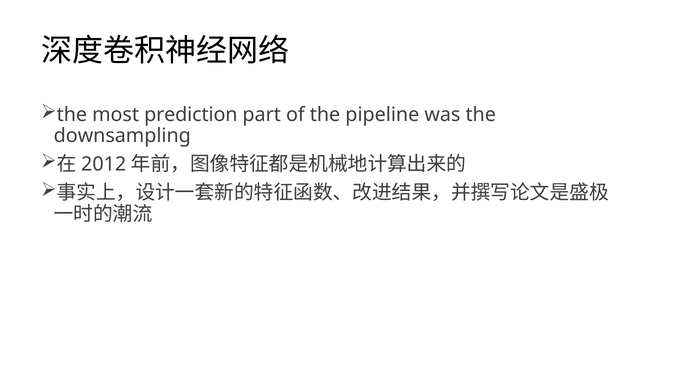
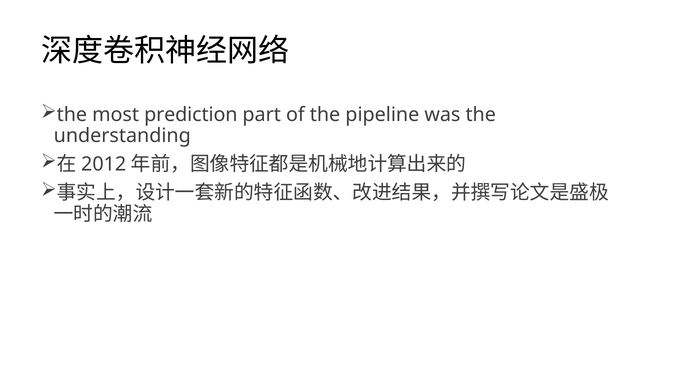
downsampling: downsampling -> understanding (122, 136)
